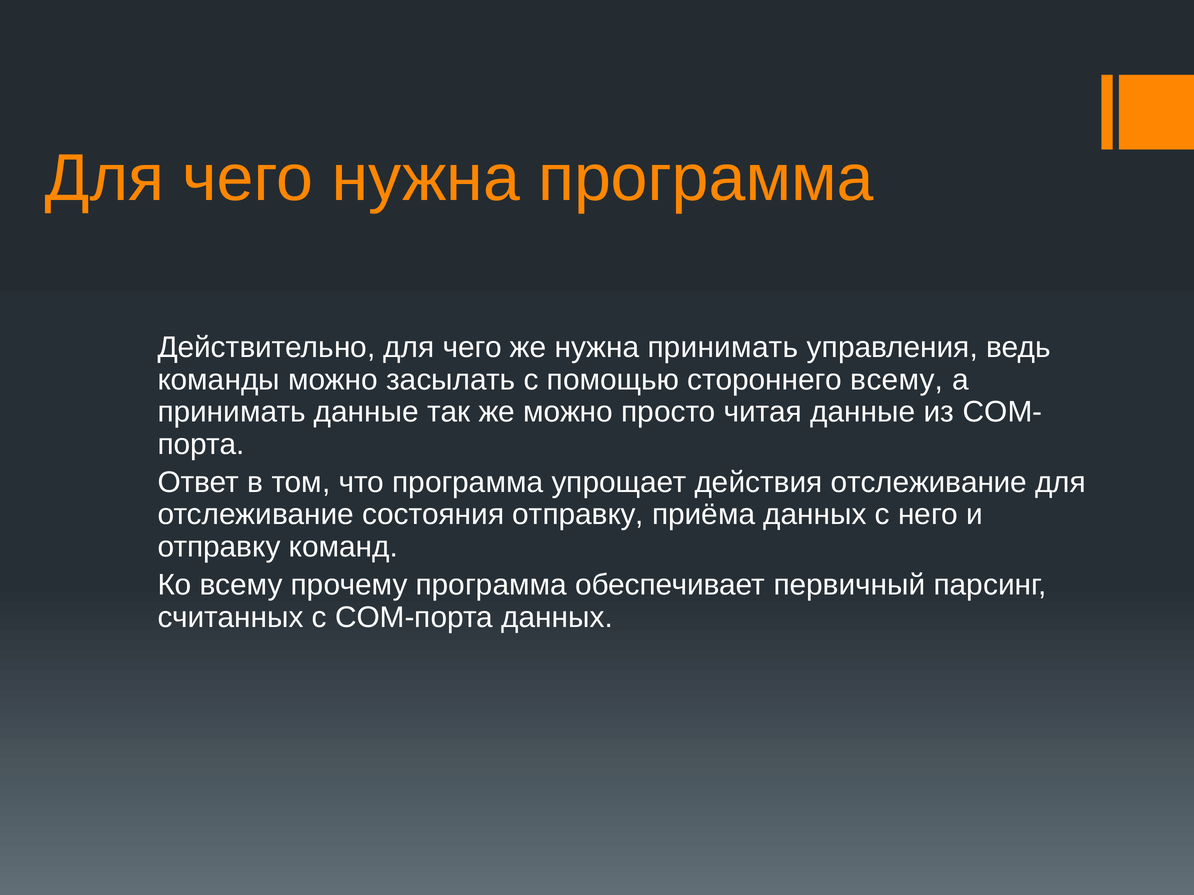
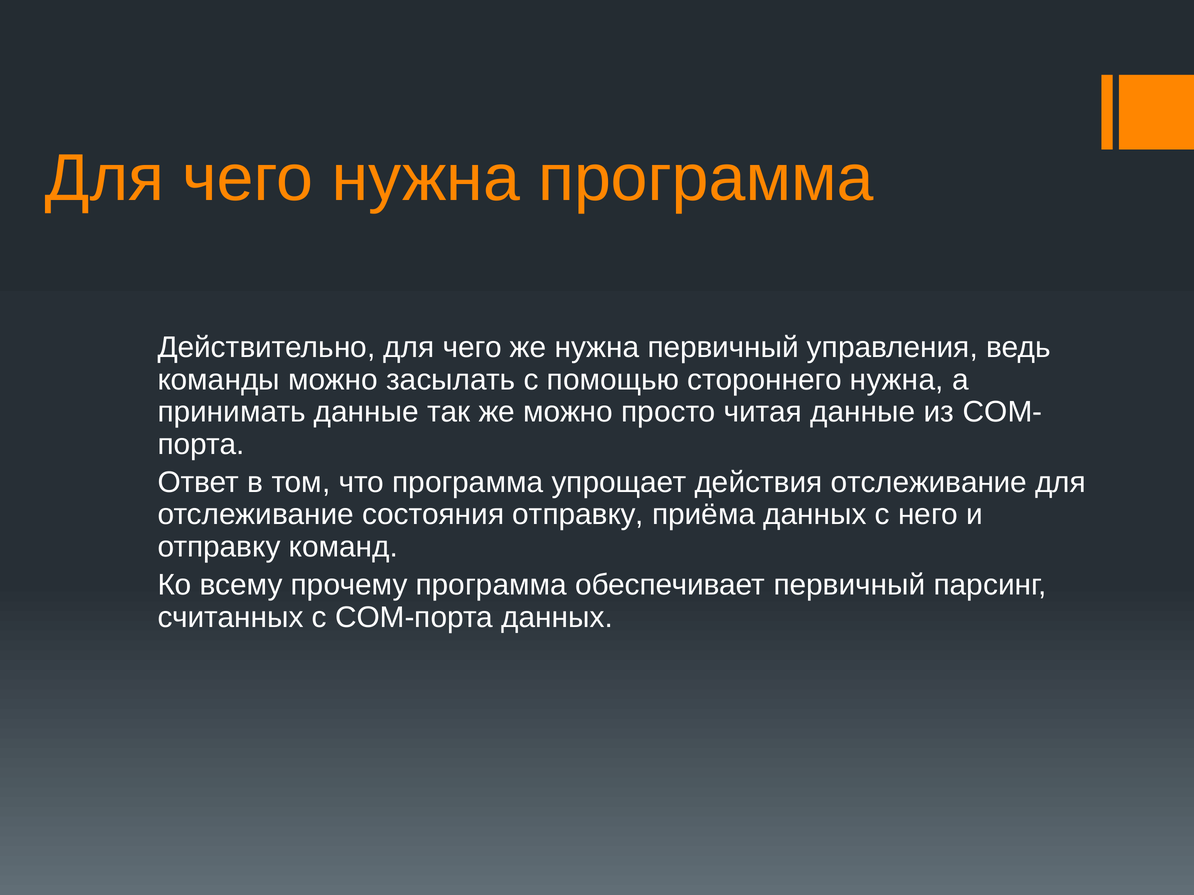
нужна принимать: принимать -> первичный (723, 348)
стороннего всему: всему -> нужна (897, 380)
